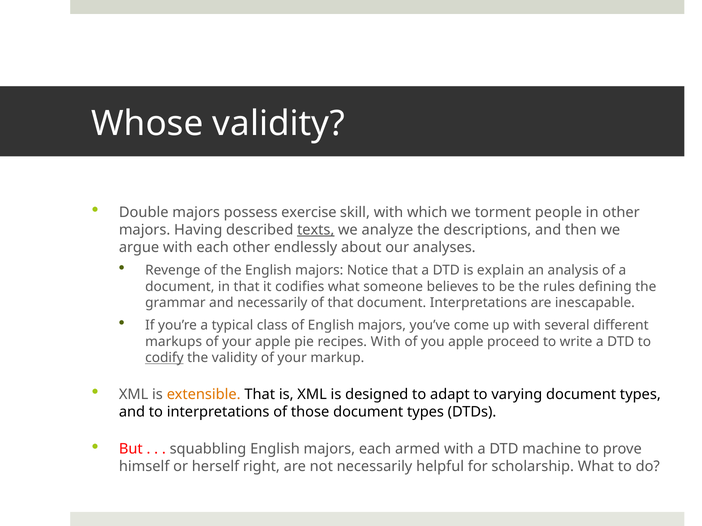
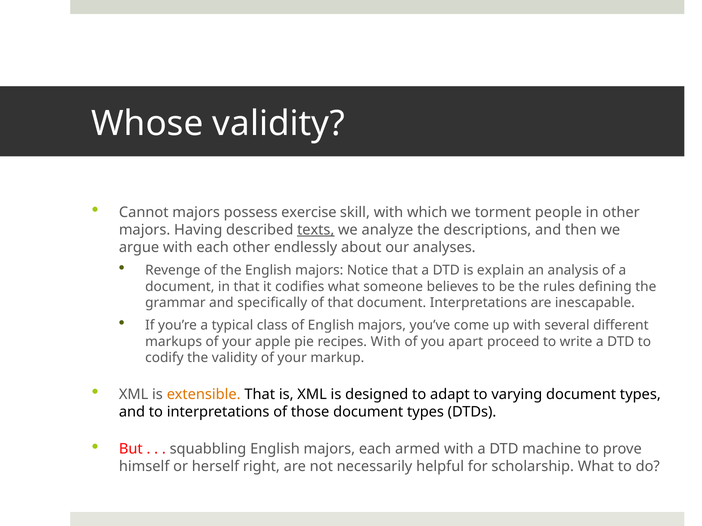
Double: Double -> Cannot (144, 213)
and necessarily: necessarily -> specifically (272, 303)
you apple: apple -> apart (466, 342)
codify underline: present -> none (164, 358)
